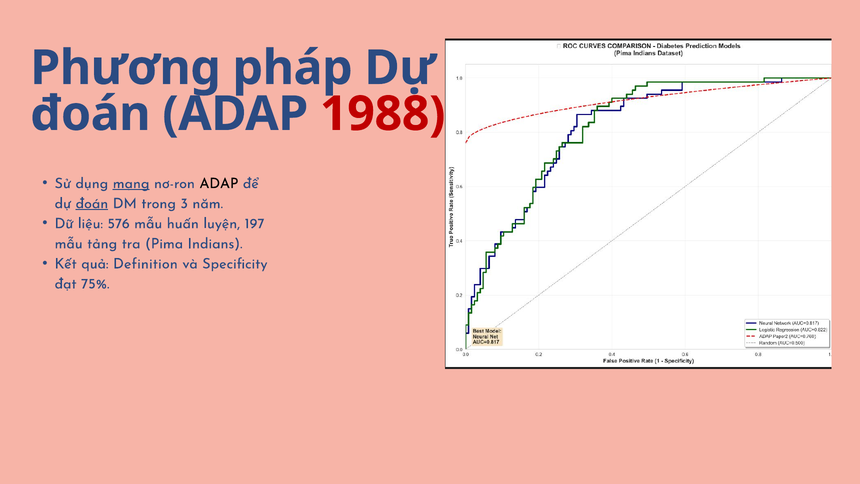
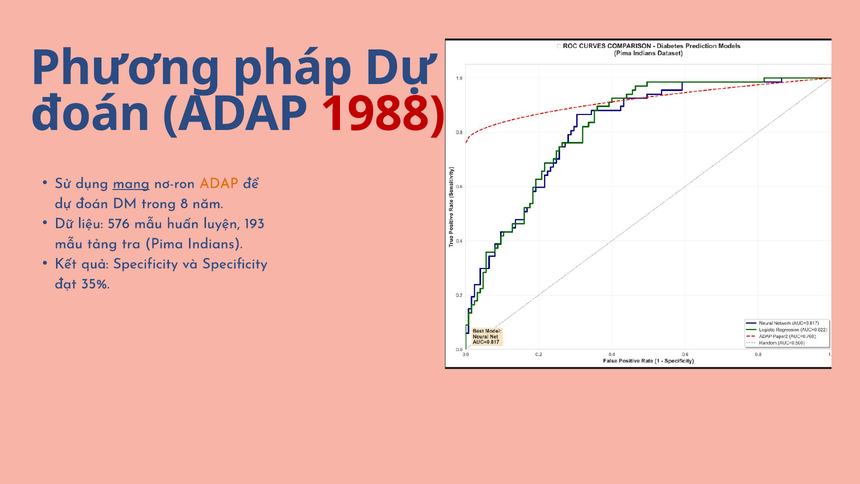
ADAP colour: black -> orange (219, 183)
đoán underline: present -> none (92, 203)
3: 3 -> 8 (184, 203)
197: 197 -> 193 (255, 223)
quả Definition: Definition -> Specificity (146, 264)
75%: 75% -> 35% (95, 284)
